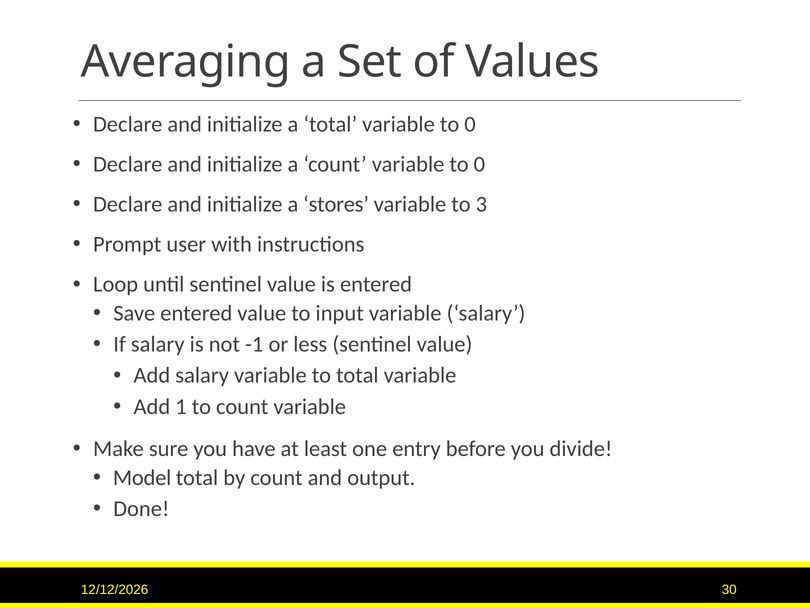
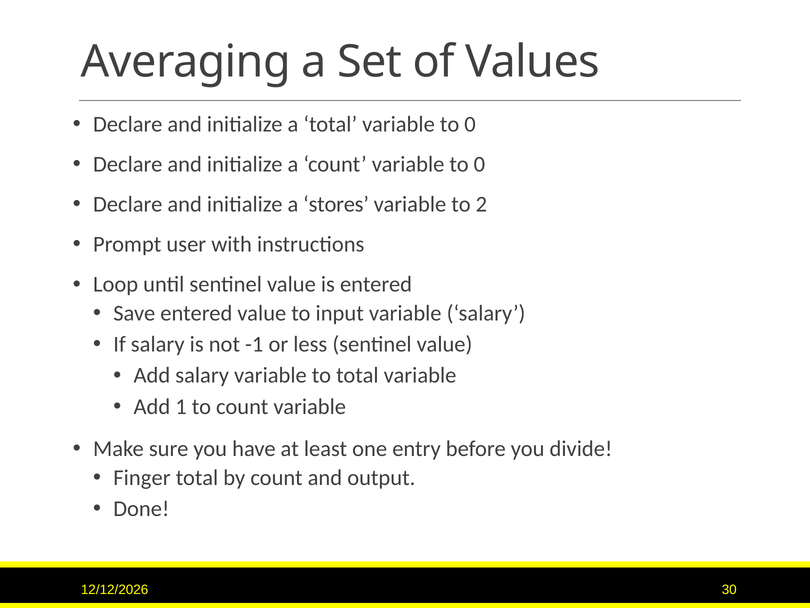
3: 3 -> 2 (481, 204)
Model: Model -> Finger (142, 477)
